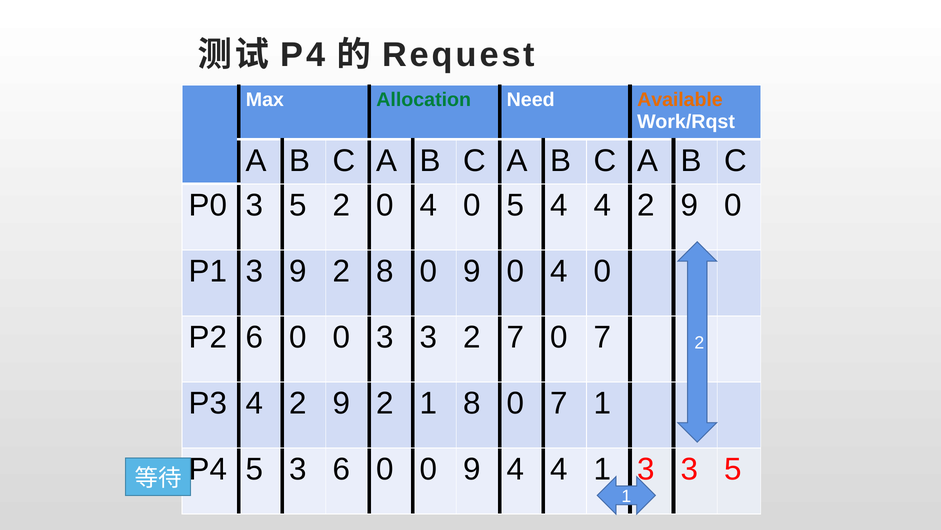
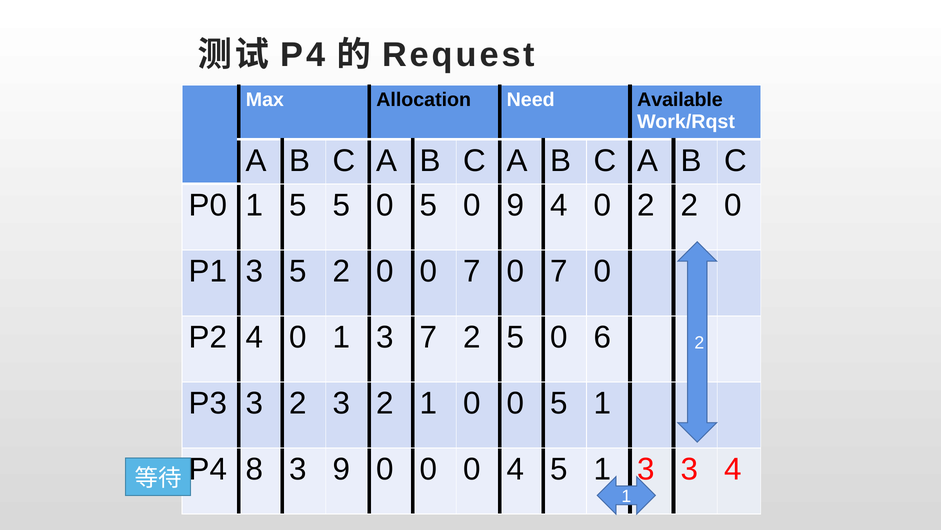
Allocation colour: green -> black (424, 100)
Available colour: orange -> black (680, 100)
P0 3: 3 -> 1 (255, 205)
5 2: 2 -> 5 (341, 205)
4: 4 -> 5 (428, 205)
0 5: 5 -> 9 (515, 205)
4: 4 -> 0 (602, 205)
9: 9 -> 2 (689, 205)
3 9: 9 -> 5 (298, 271)
8: 8 -> 0 (385, 271)
9: 9 -> 7 (472, 271)
4: 4 -> 7 (559, 271)
P2 6: 6 -> 4 (255, 337)
0: 0 -> 1 (341, 337)
3: 3 -> 7 (428, 337)
2 7: 7 -> 5 (515, 337)
7: 7 -> 6 (602, 337)
P3 4: 4 -> 3 (255, 403)
9: 9 -> 3 (341, 403)
1 8: 8 -> 0 (472, 403)
7: 7 -> 5 (559, 403)
P4 5: 5 -> 8 (255, 469)
3 6: 6 -> 9 (341, 469)
0 0 9: 9 -> 0 (472, 469)
4: 4 -> 5 (559, 469)
5: 5 -> 4 (733, 469)
